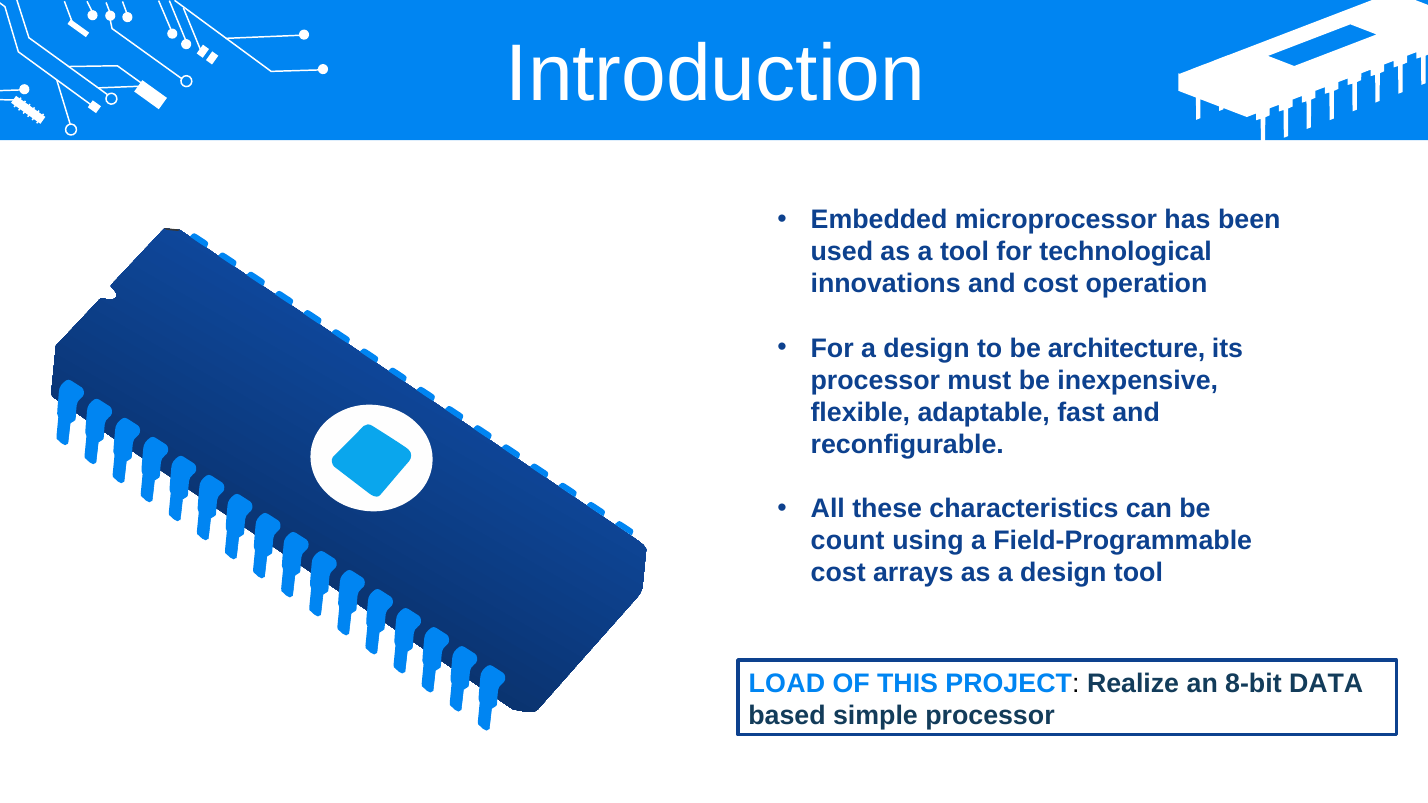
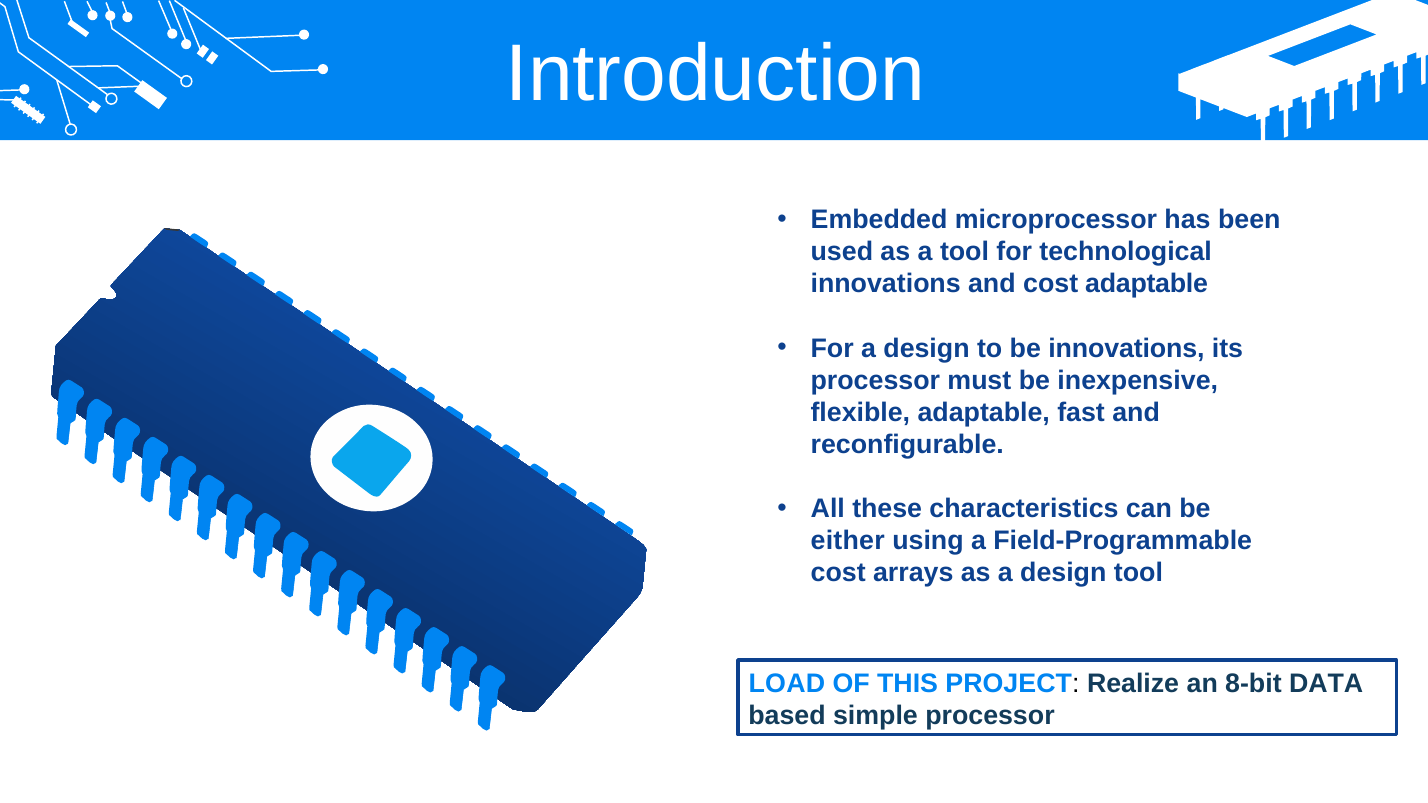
cost operation: operation -> adaptable (1147, 284)
be architecture: architecture -> innovations (1126, 348)
count: count -> either (848, 541)
